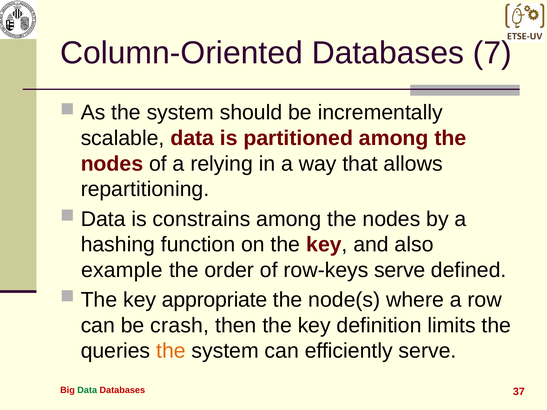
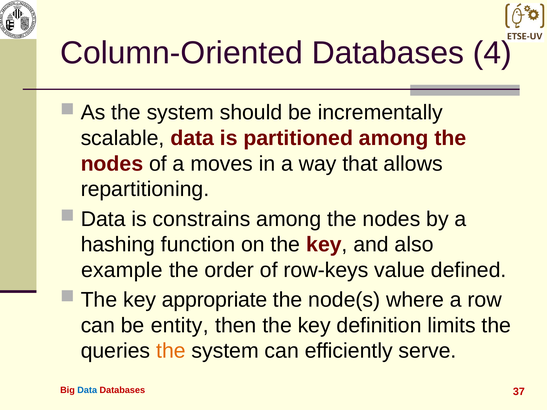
7: 7 -> 4 (492, 53)
relying: relying -> moves (222, 164)
row-keys serve: serve -> value (400, 270)
crash: crash -> entity (180, 326)
Data colour: green -> blue (87, 390)
